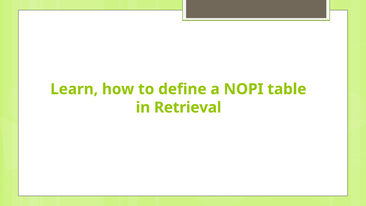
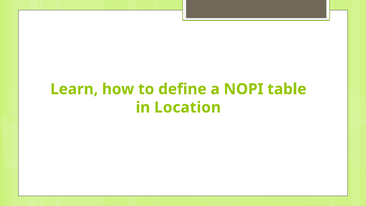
Retrieval: Retrieval -> Location (188, 107)
